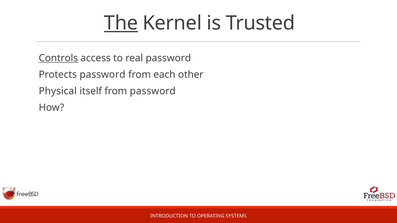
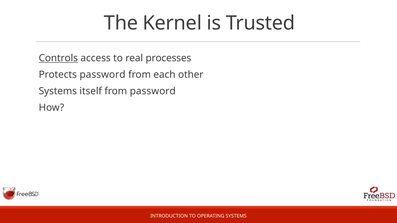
The underline: present -> none (121, 23)
real password: password -> processes (168, 58)
Physical: Physical -> Systems (58, 91)
